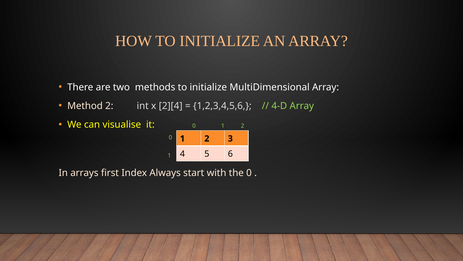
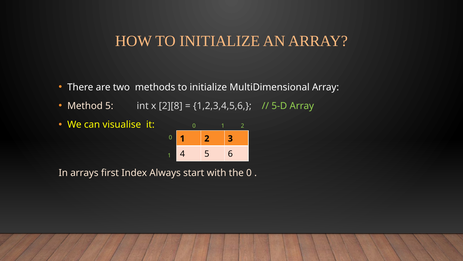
Method 2: 2 -> 5 (109, 106)
2][4: 2][4 -> 2][8 (171, 106)
4-D: 4-D -> 5-D (279, 106)
